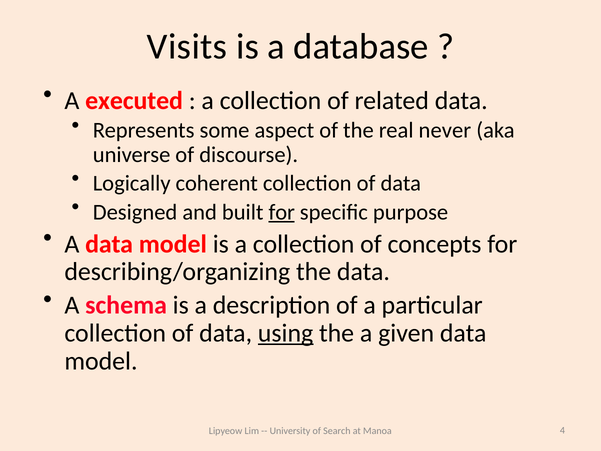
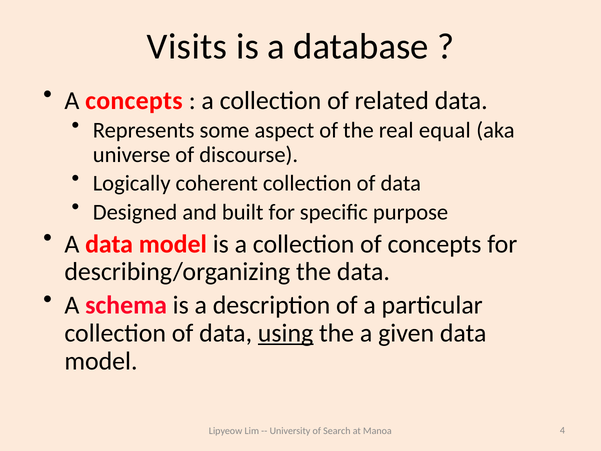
A executed: executed -> concepts (134, 100)
never: never -> equal (445, 130)
for underline: present -> none (282, 212)
